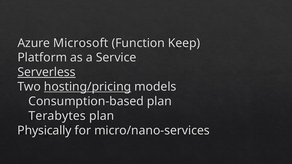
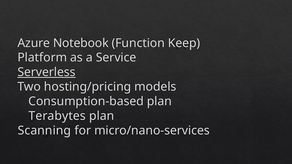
Microsoft: Microsoft -> Notebook (81, 43)
hosting/pricing underline: present -> none (88, 87)
Physically: Physically -> Scanning (44, 131)
